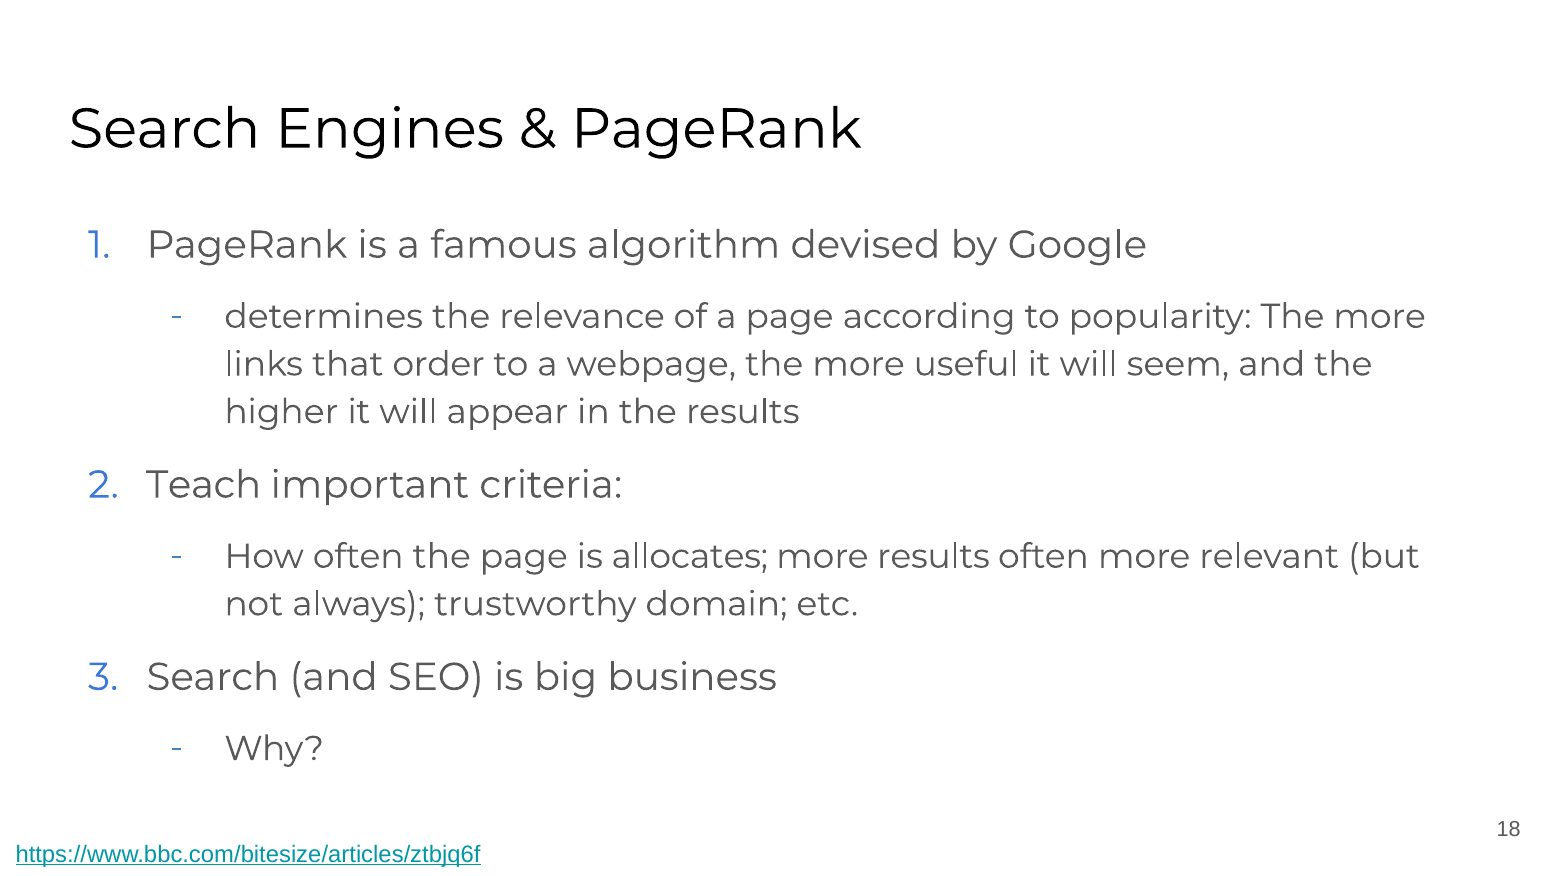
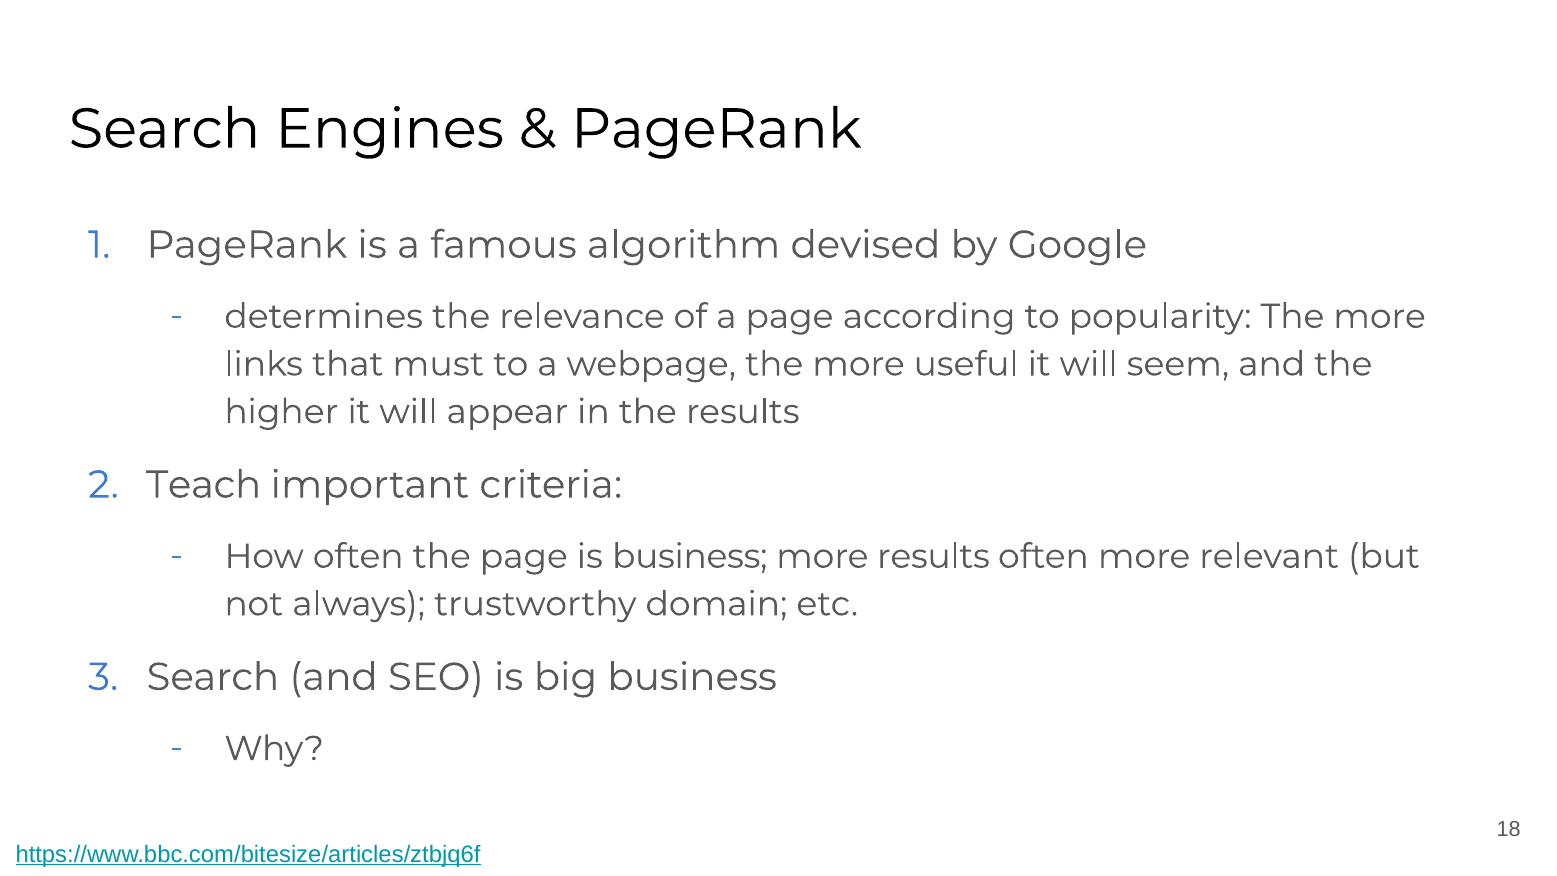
order: order -> must (438, 364)
is allocates: allocates -> business (690, 556)
